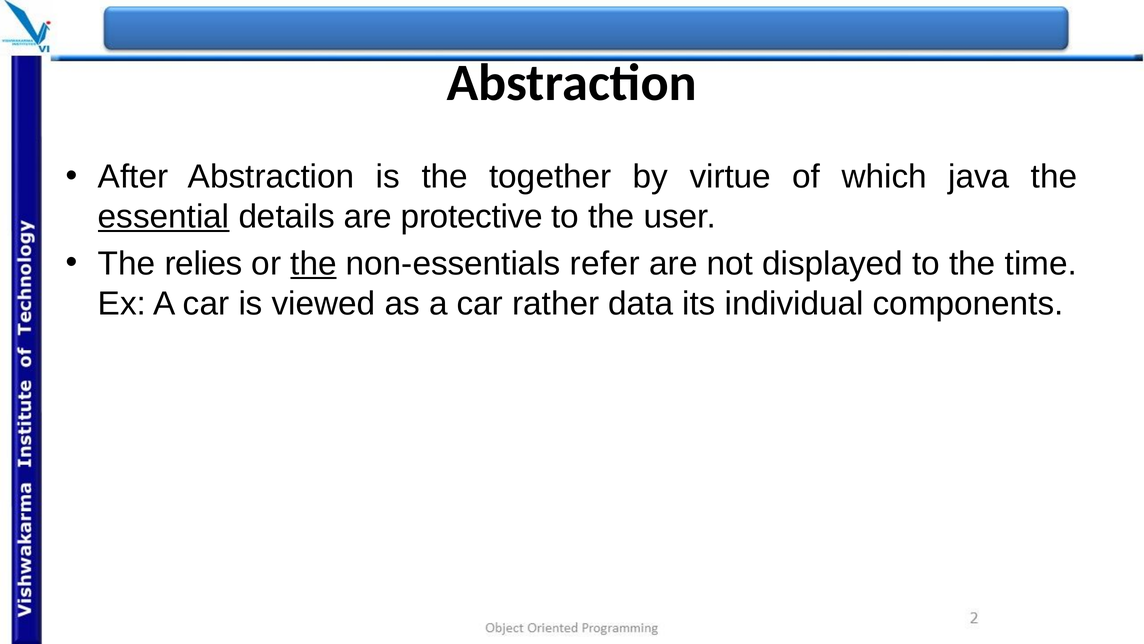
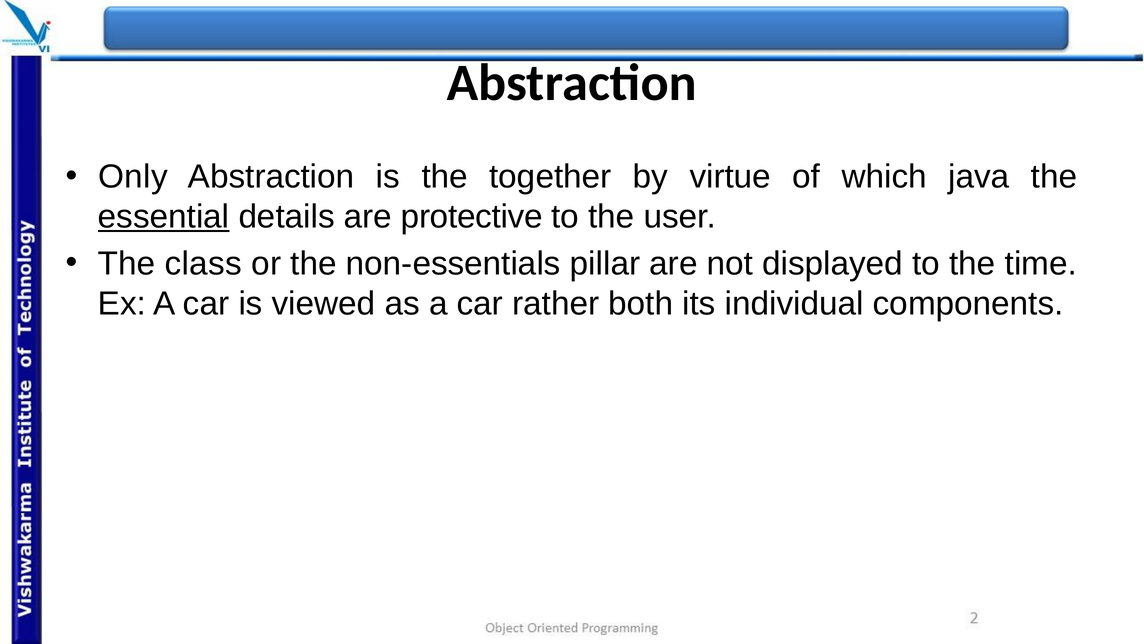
After: After -> Only (133, 177)
relies: relies -> class (203, 263)
the underline: present -> none (314, 263)
refer: refer -> pillar (605, 263)
data: data -> both (641, 303)
